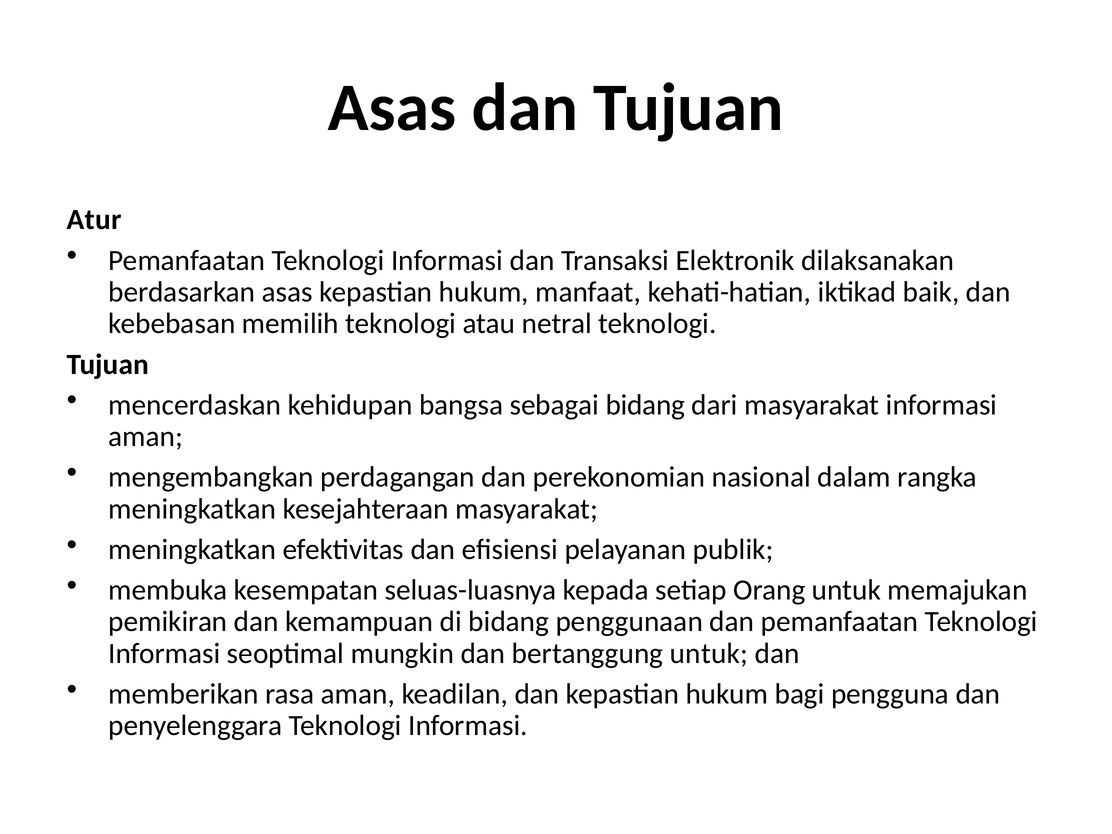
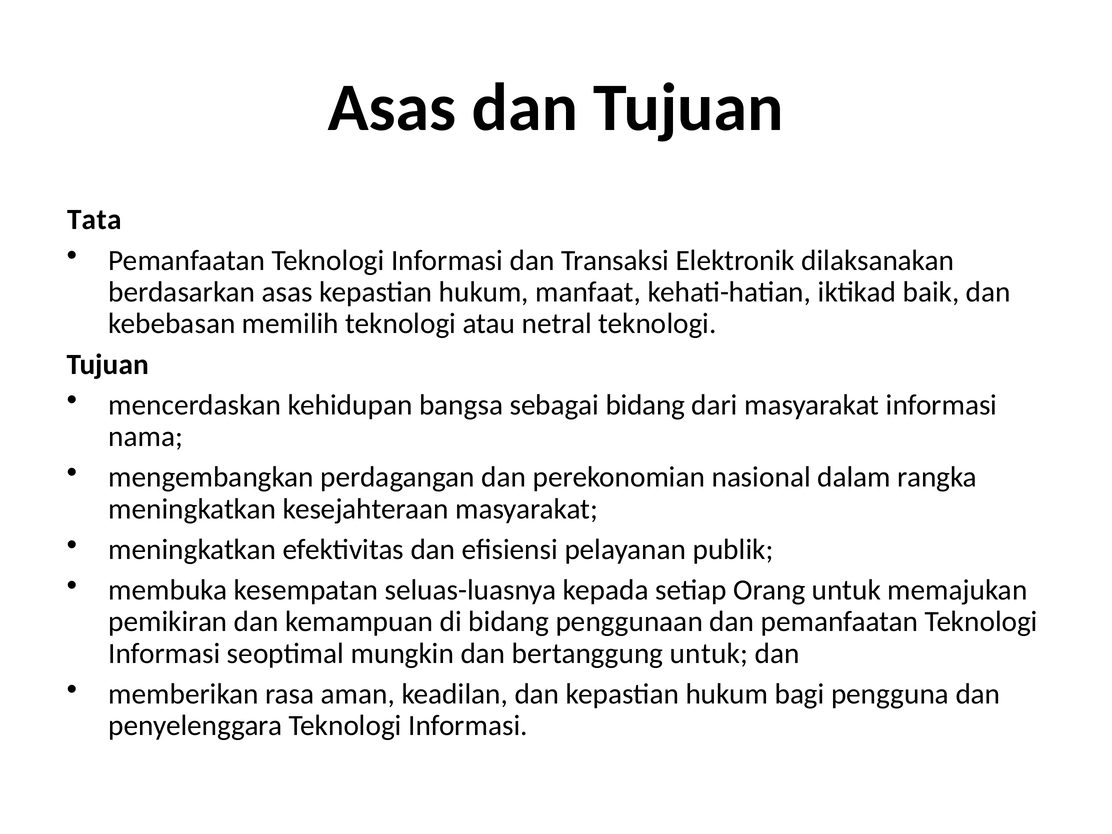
Atur: Atur -> Tata (94, 220)
aman: aman -> nama (146, 437)
